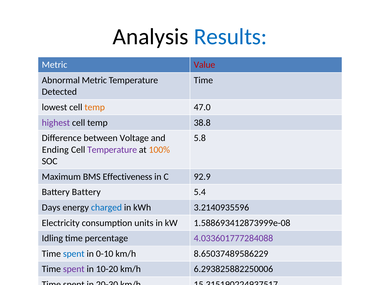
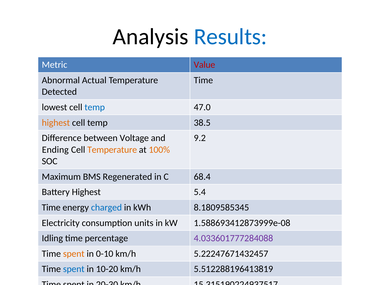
Abnormal Metric: Metric -> Actual (94, 80)
temp colour: orange -> blue (95, 107)
highest colour: purple -> orange (56, 123)
38.8: 38.8 -> 38.5 (202, 123)
5.8: 5.8 -> 9.2 (200, 138)
Temperature colour: purple -> orange (112, 150)
Effectiveness: Effectiveness -> Regenerated (127, 177)
92.9: 92.9 -> 68.4 (202, 177)
Battery Battery: Battery -> Highest (86, 192)
Days: Days -> Time (51, 207)
3.2140935596: 3.2140935596 -> 8.1809585345 (221, 207)
spent colour: blue -> orange (74, 254)
8.65037489586229: 8.65037489586229 -> 5.22247671432457 (231, 254)
spent colour: purple -> blue (74, 269)
6.293825882250006: 6.293825882250006 -> 5.512288196413819 (233, 269)
